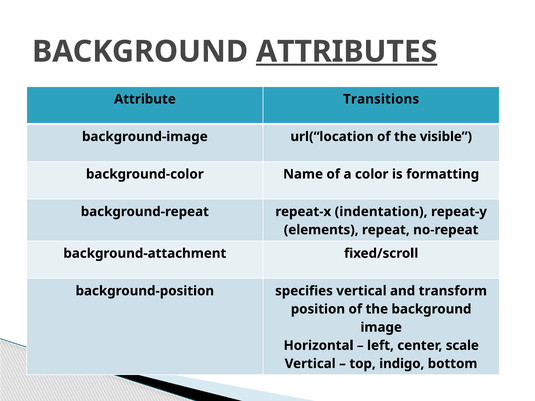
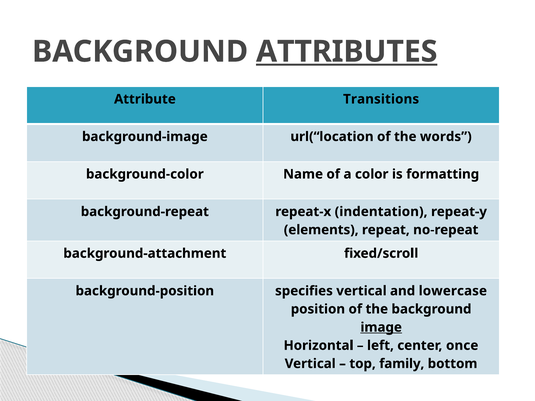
visible: visible -> words (446, 137)
transform: transform -> lowercase (453, 291)
image underline: none -> present (381, 327)
scale: scale -> once (462, 346)
indigo: indigo -> family (402, 364)
